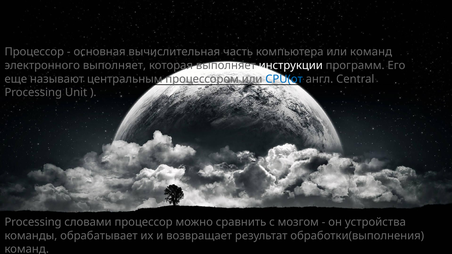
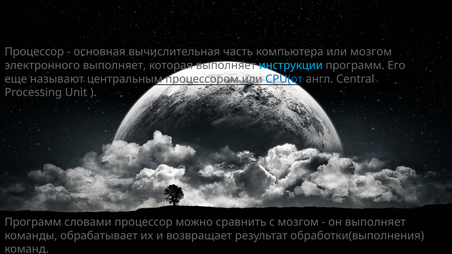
или команд: команд -> мозгом (371, 52)
инструкции colour: white -> light blue (291, 65)
Processing: Processing -> Программ (33, 222)
он устройства: устройства -> выполняет (375, 222)
